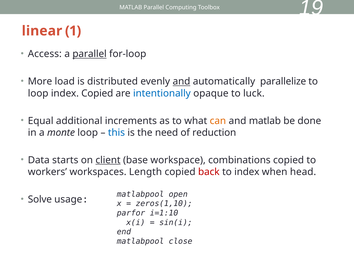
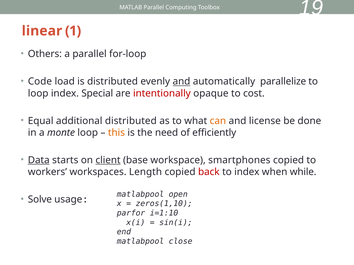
Access: Access -> Others (45, 54)
parallel underline: present -> none (90, 54)
More: More -> Code (40, 82)
index Copied: Copied -> Special (97, 93)
intentionally colour: blue -> red (162, 93)
luck: luck -> cost (254, 93)
additional increments: increments -> distributed (131, 121)
and matlab: matlab -> license (265, 121)
this colour: blue -> orange (116, 133)
reduction: reduction -> efficiently (214, 133)
Data underline: none -> present (39, 160)
combinations: combinations -> smartphones (239, 160)
head: head -> while (303, 172)
